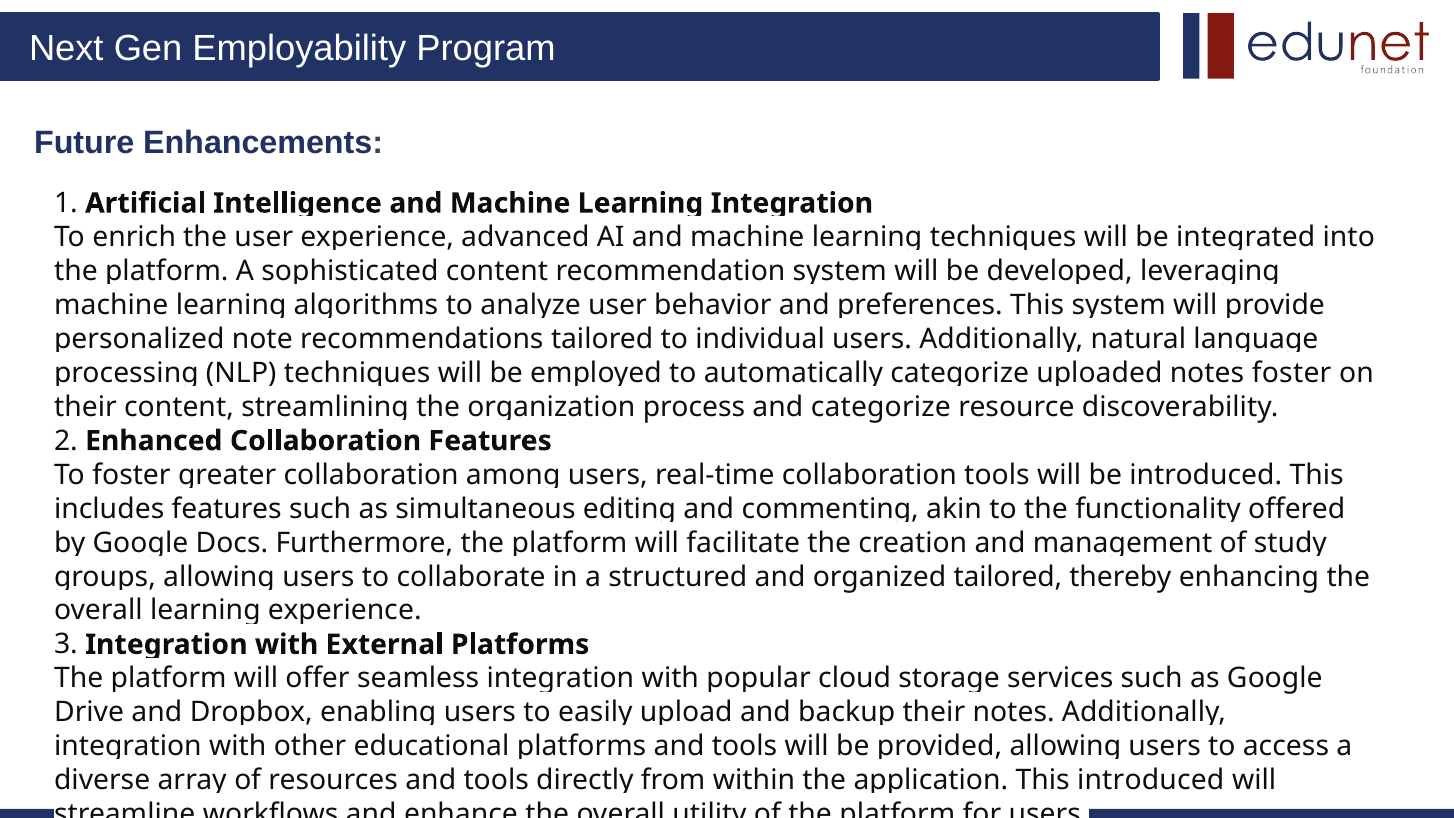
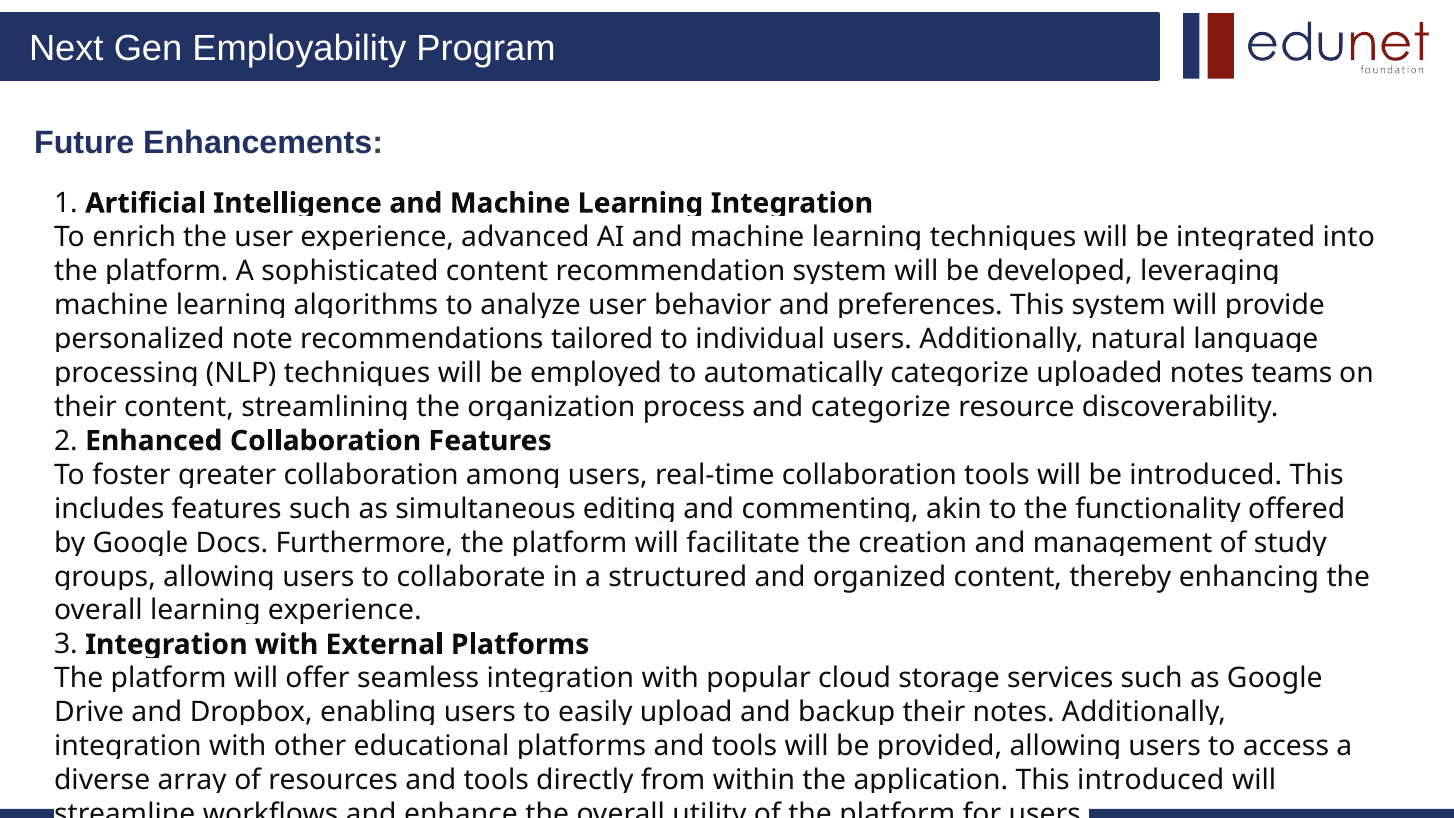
foster: foster -> teams (1292, 373)
organized tailored: tailored -> content (1008, 577)
